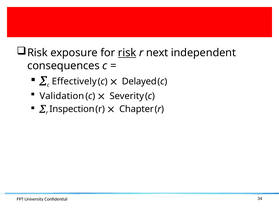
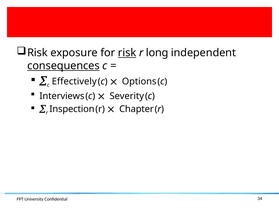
next: next -> long (157, 53)
consequences underline: none -> present (63, 66)
Delayed: Delayed -> Options (139, 82)
Validation: Validation -> Interviews (62, 96)
